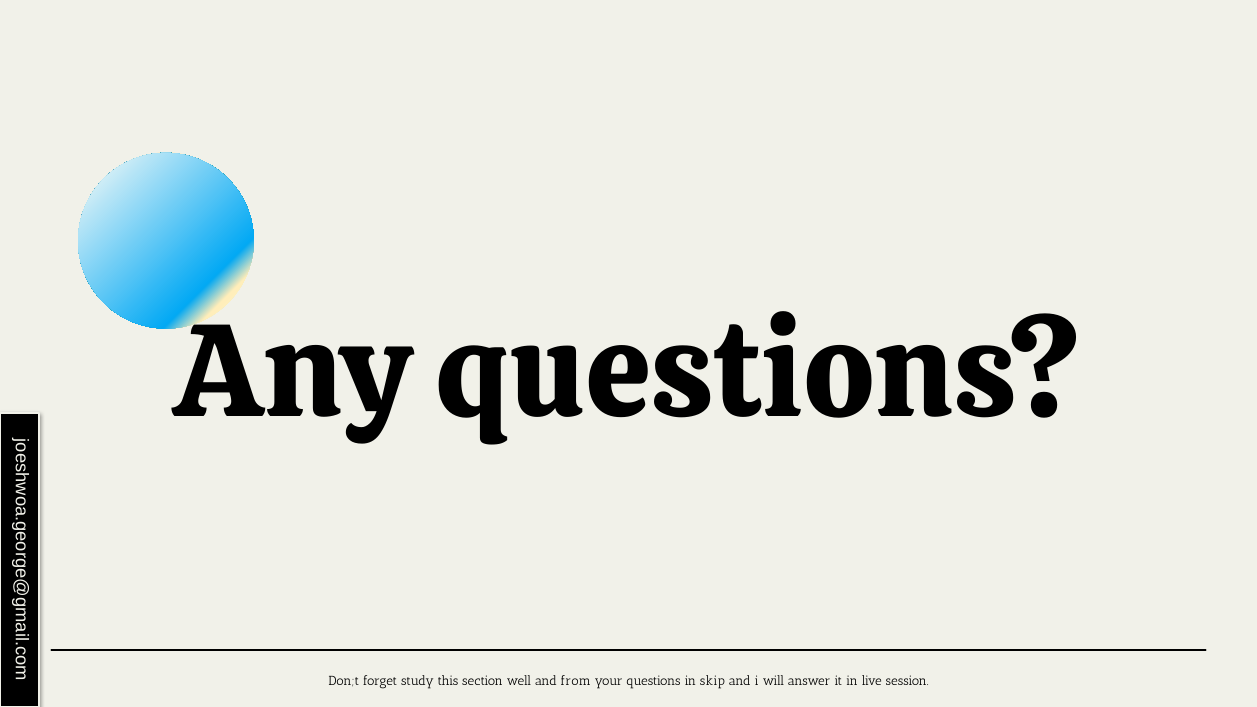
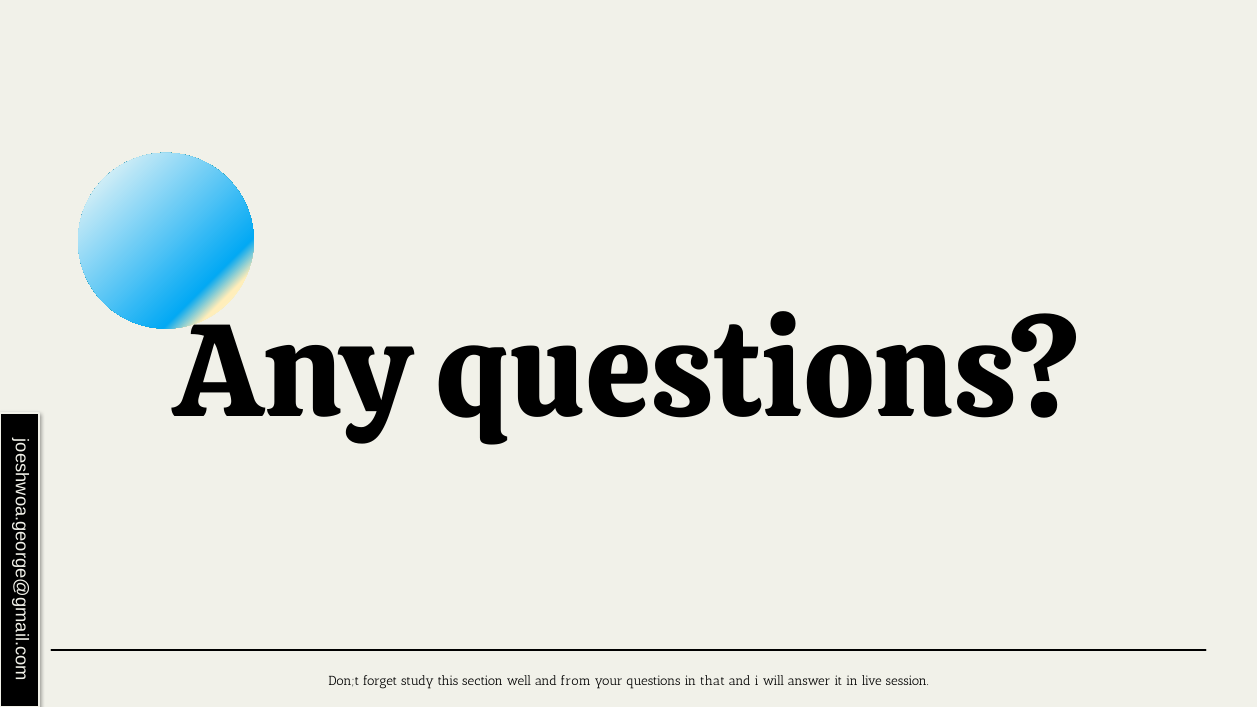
skip: skip -> that (712, 681)
